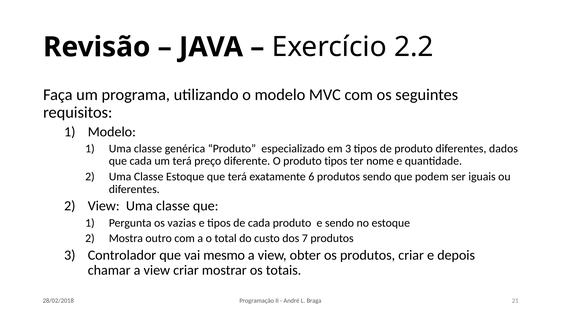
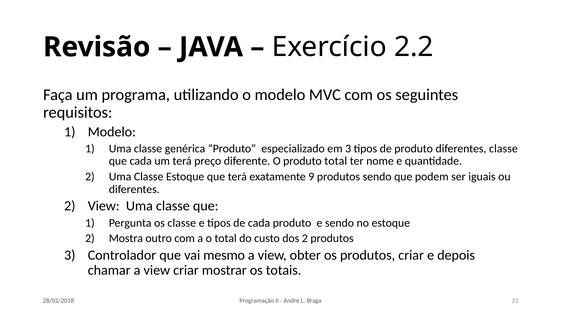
diferentes dados: dados -> classe (503, 149)
produto tipos: tipos -> total (336, 161)
6: 6 -> 9 (311, 177)
os vazias: vazias -> classe (182, 223)
dos 7: 7 -> 2 (305, 239)
